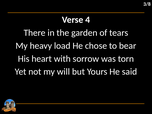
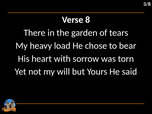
4: 4 -> 8 (88, 20)
